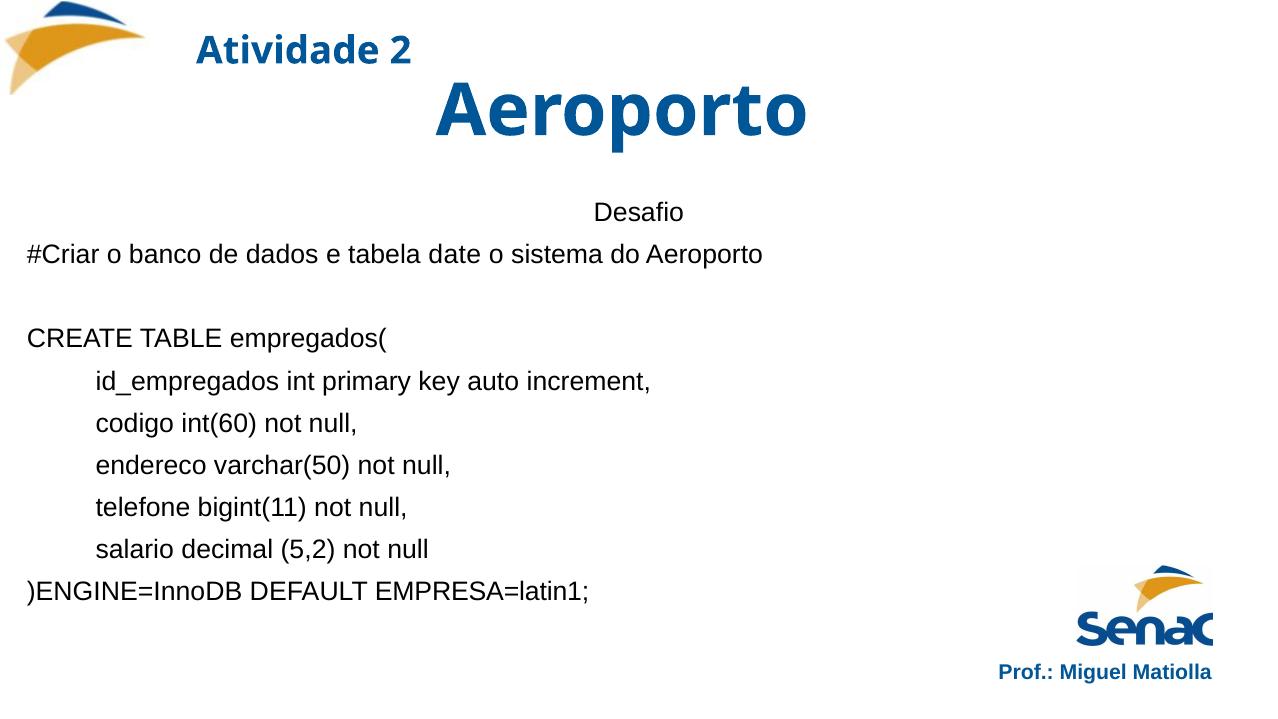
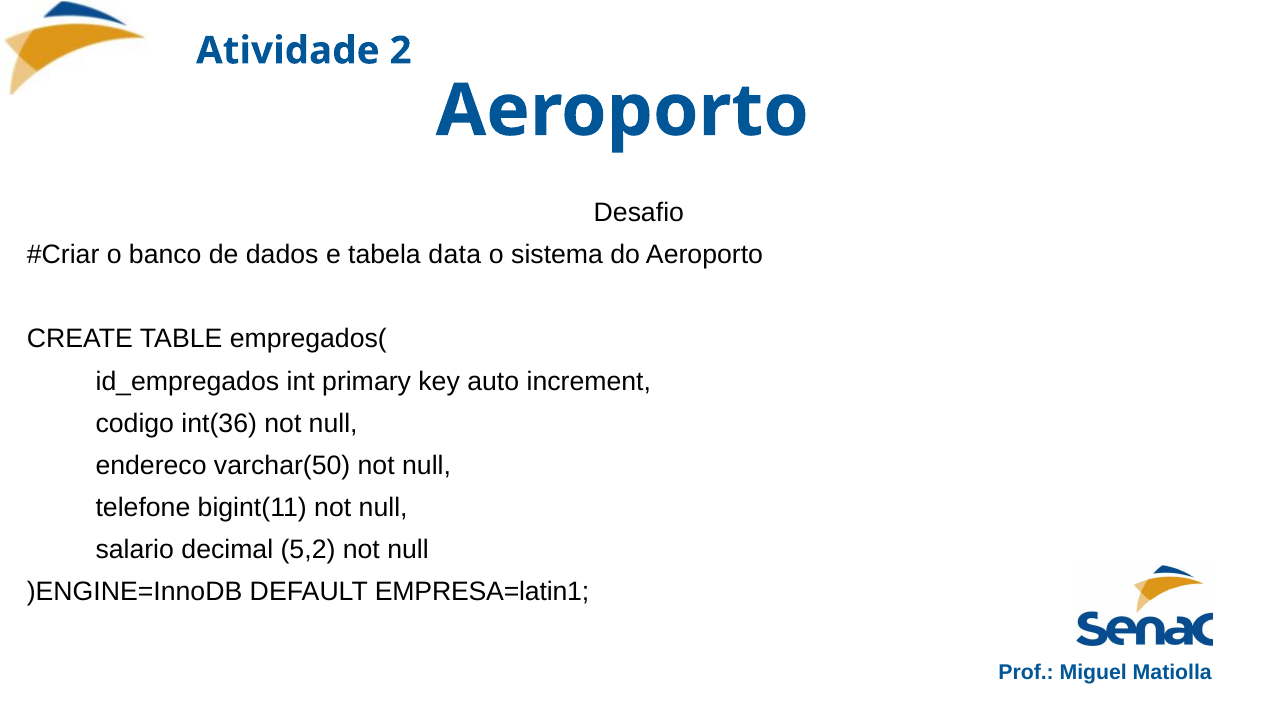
date: date -> data (455, 255)
int(60: int(60 -> int(36 (219, 423)
